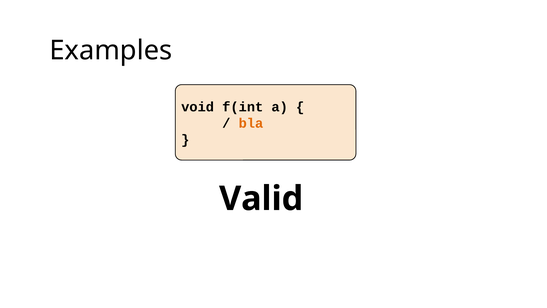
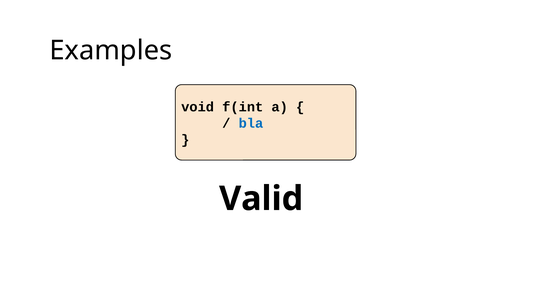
bla colour: orange -> blue (251, 123)
